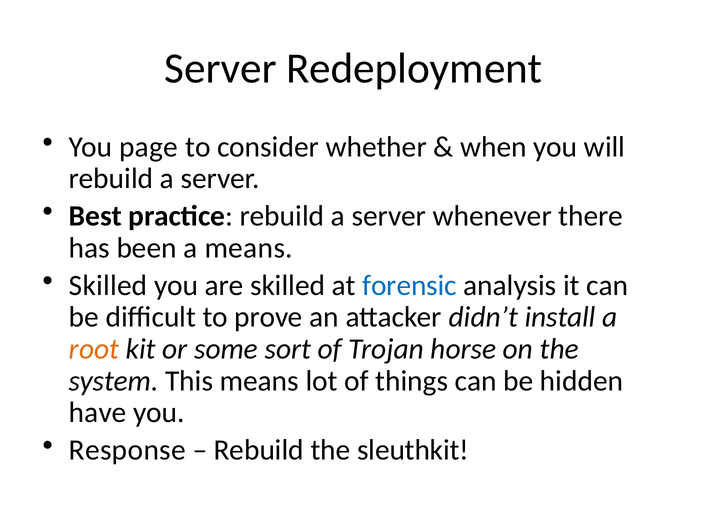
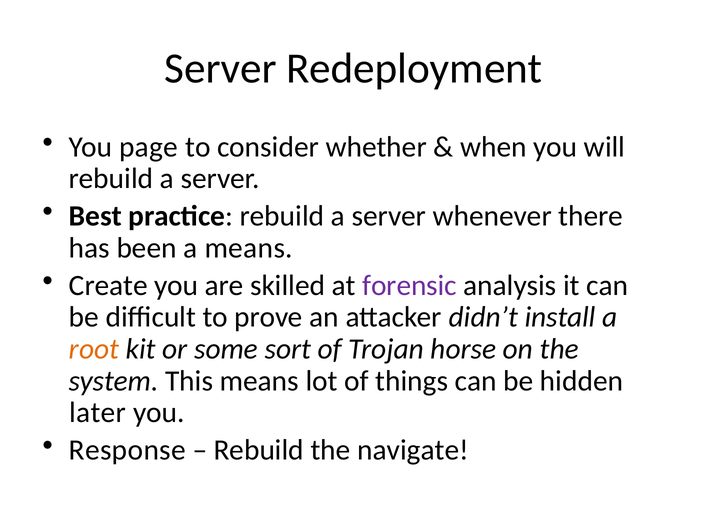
Skilled: Skilled -> Create (108, 286)
forensic colour: blue -> purple (410, 286)
have: have -> later (98, 413)
sleuthkit: sleuthkit -> navigate (413, 450)
